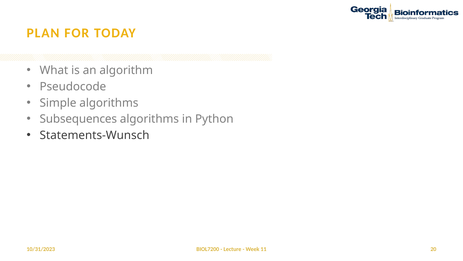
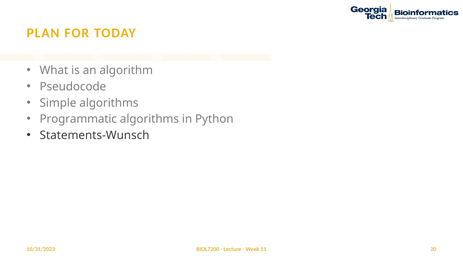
Subsequences: Subsequences -> Programmatic (78, 119)
